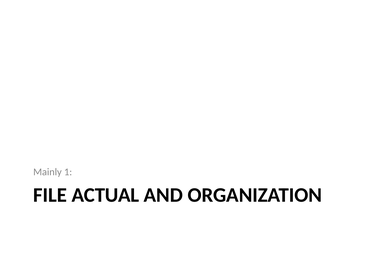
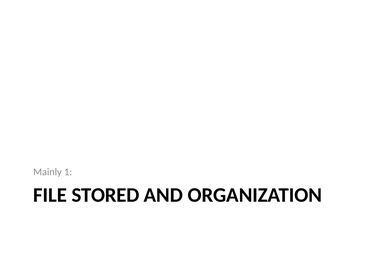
ACTUAL: ACTUAL -> STORED (105, 196)
